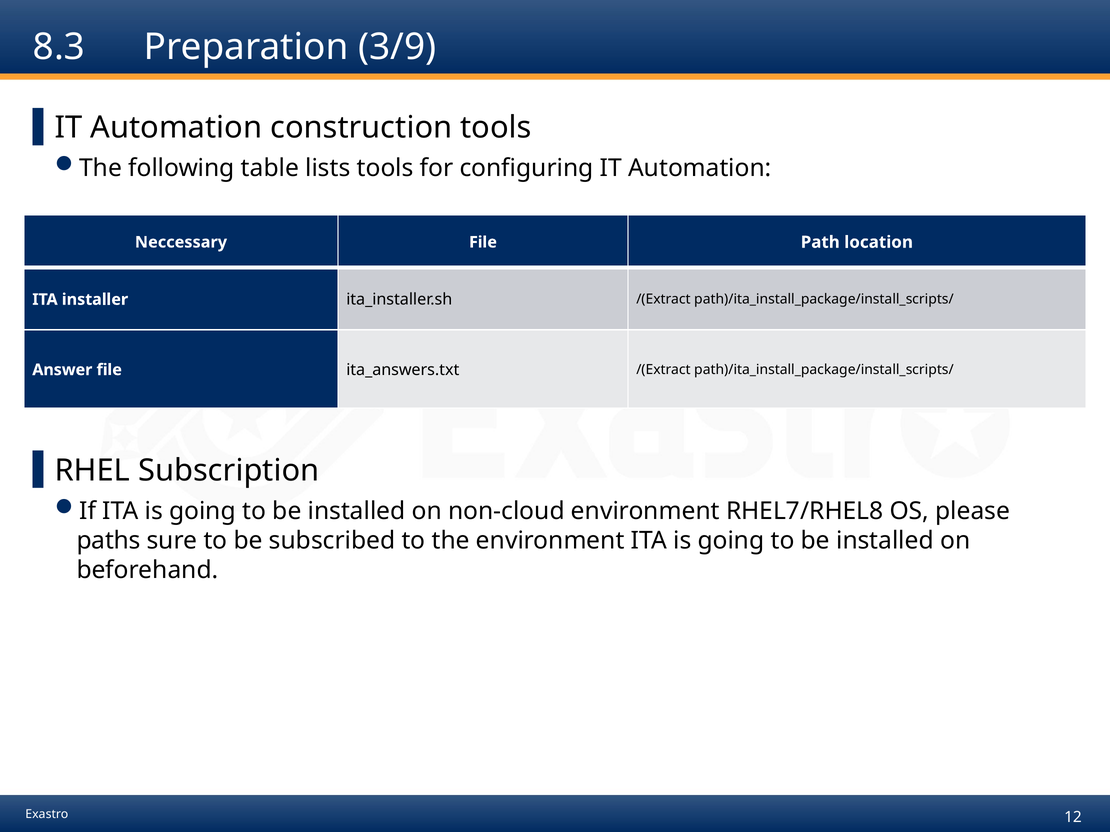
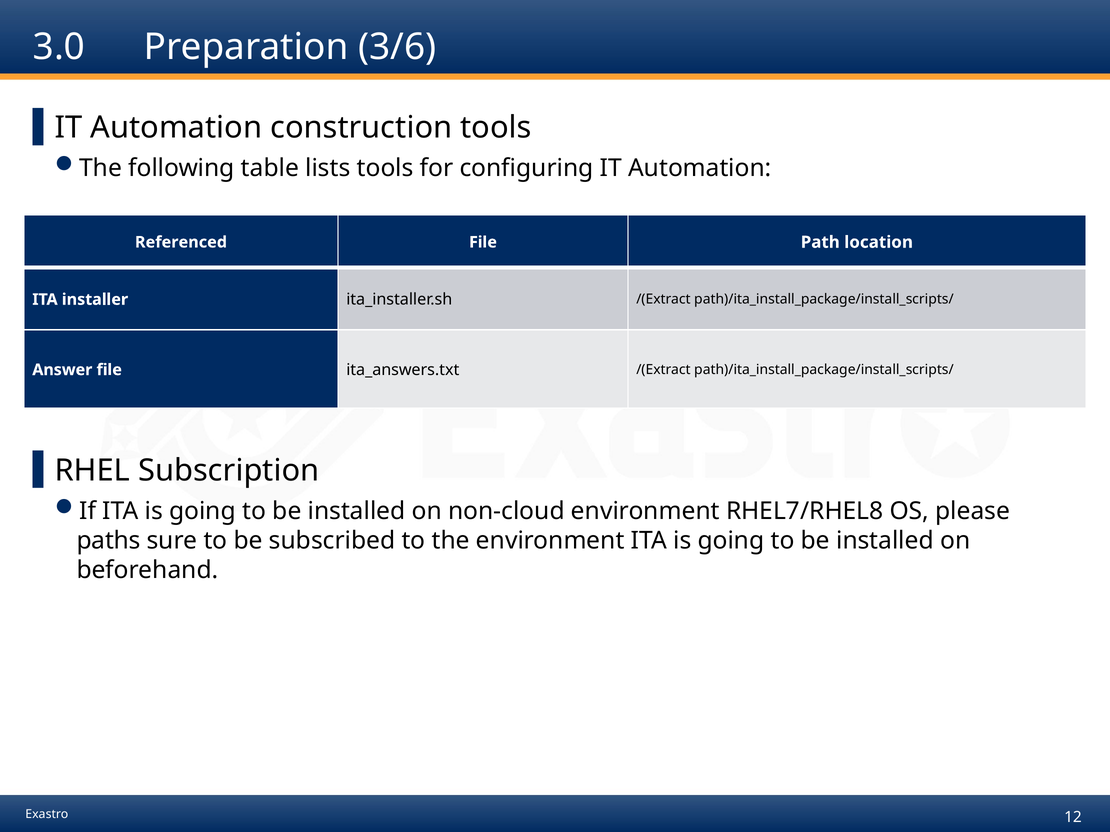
8.3: 8.3 -> 3.0 (59, 47)
3/9: 3/9 -> 3/6 (397, 47)
Neccessary: Neccessary -> Referenced (181, 242)
